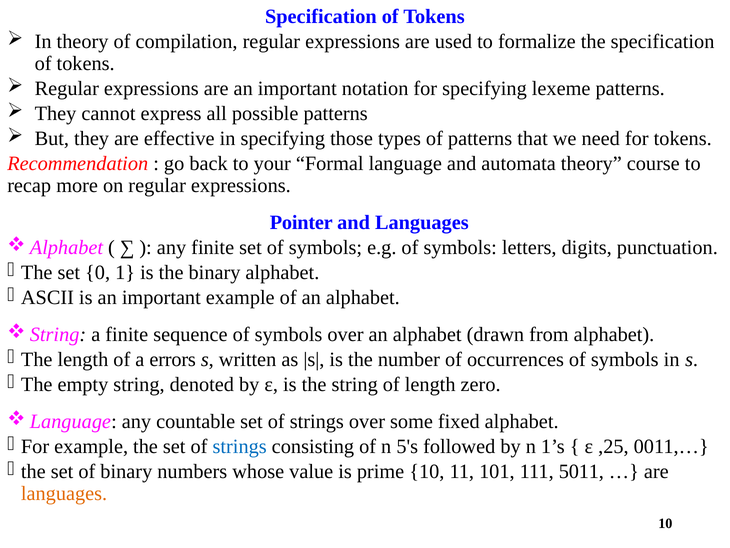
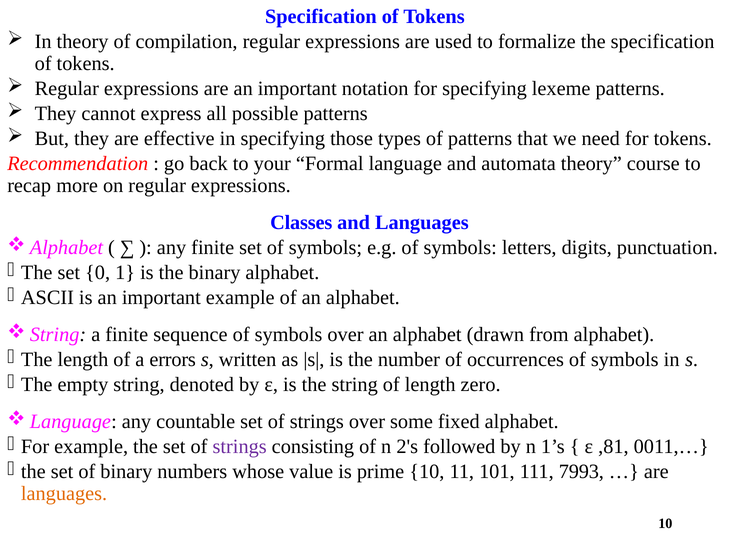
Pointer: Pointer -> Classes (301, 222)
strings colour: blue -> purple (240, 446)
5's: 5's -> 2's (407, 446)
,25: ,25 -> ,81 (613, 446)
5011: 5011 -> 7993 (581, 471)
